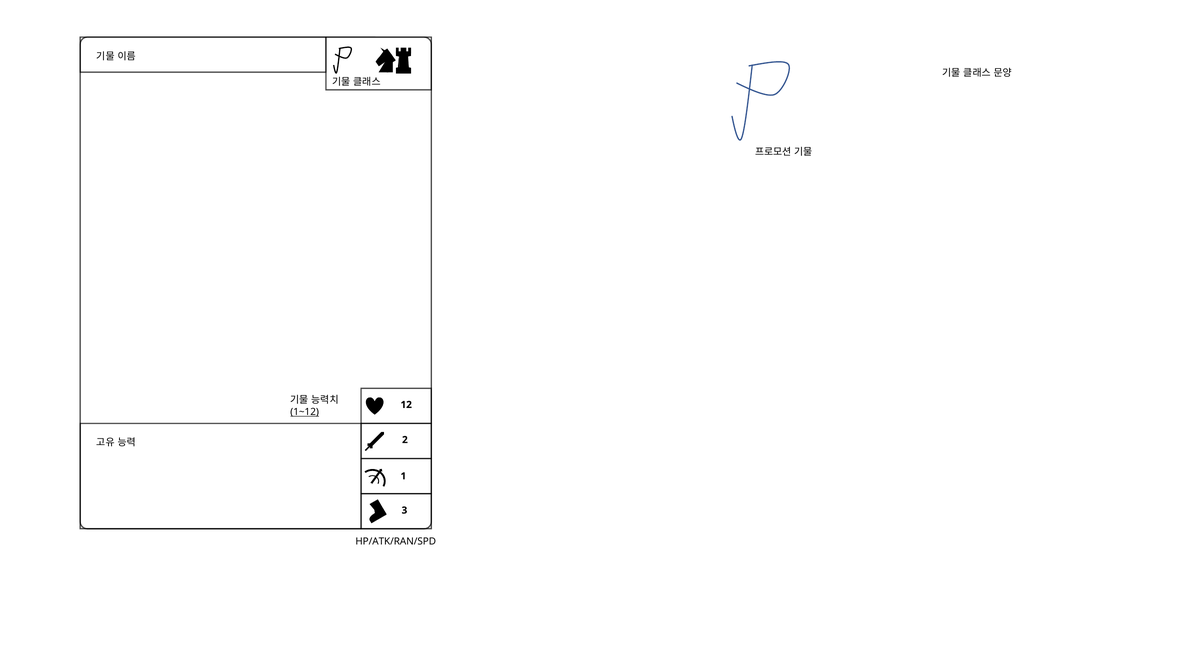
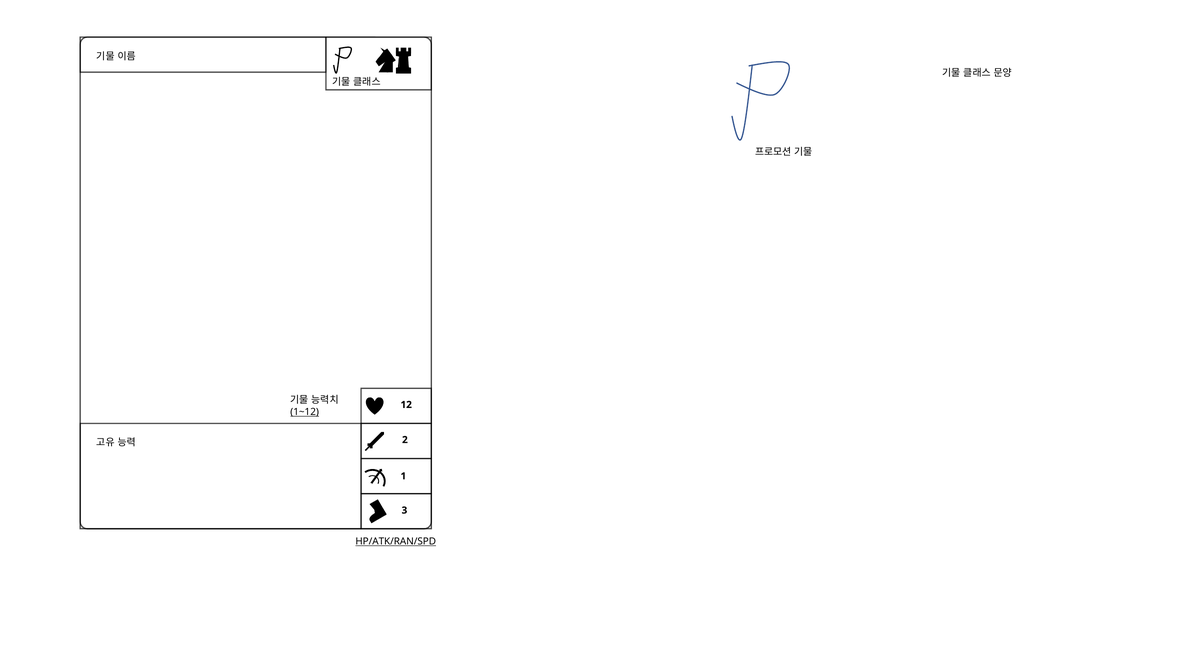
HP/ATK/RAN/SPD underline: none -> present (396, 541)
